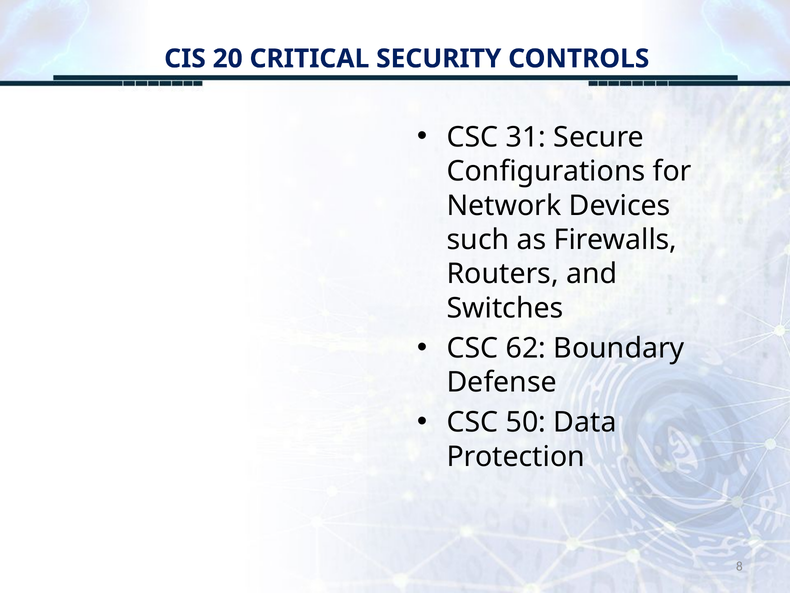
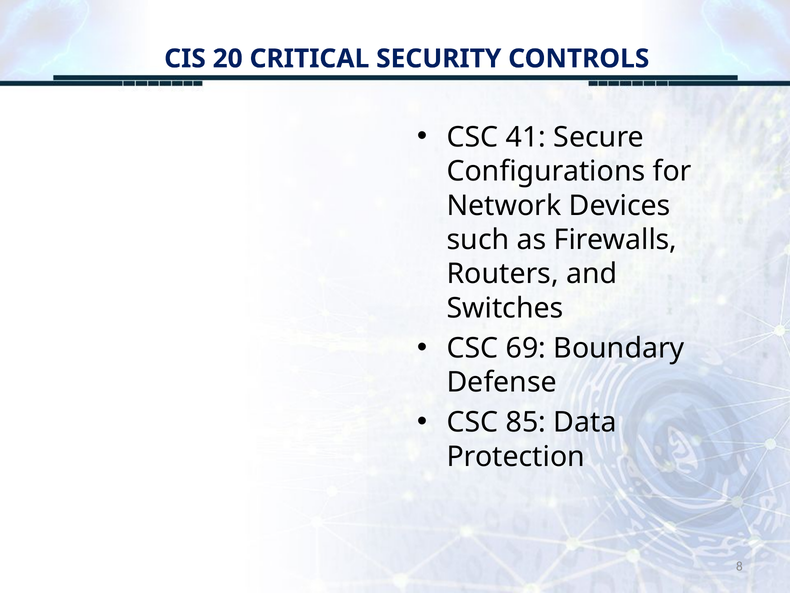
31: 31 -> 41 (526, 137)
62: 62 -> 69 (526, 348)
50: 50 -> 85 (526, 422)
